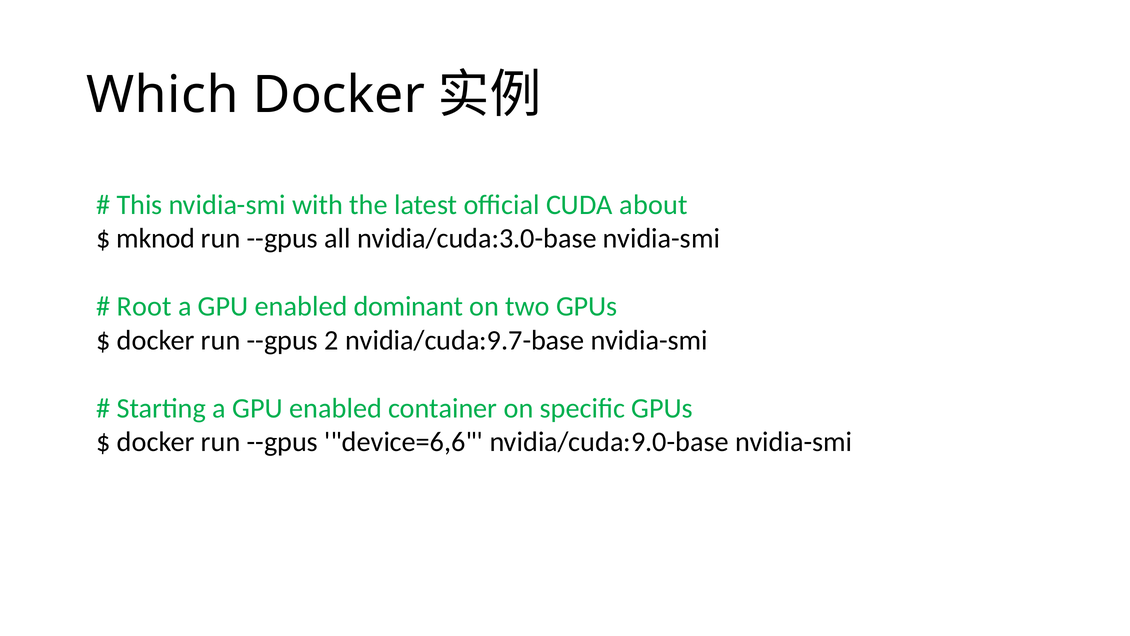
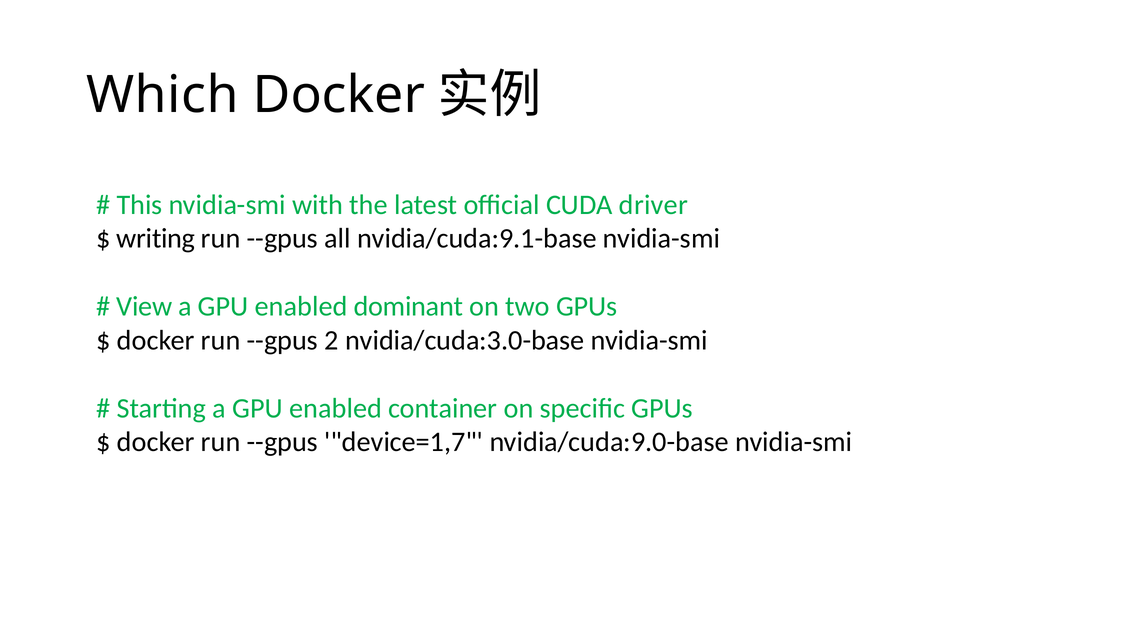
about: about -> driver (654, 205)
mknod: mknod -> writing (156, 238)
nvidia/cuda:3.0-base: nvidia/cuda:3.0-base -> nvidia/cuda:9.1-base (477, 238)
Root: Root -> View (144, 306)
nvidia/cuda:9.7-base: nvidia/cuda:9.7-base -> nvidia/cuda:3.0-base (465, 340)
device=6,6: device=6,6 -> device=1,7 (404, 442)
